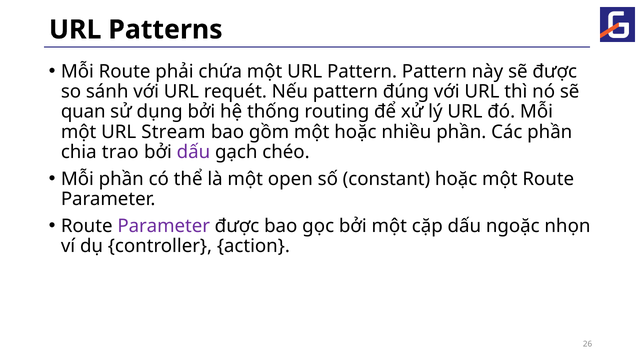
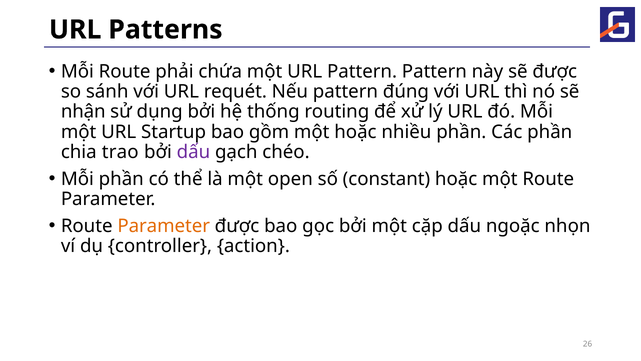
quan: quan -> nhận (83, 112)
Stream: Stream -> Startup (174, 132)
Parameter colour: purple -> orange (164, 226)
